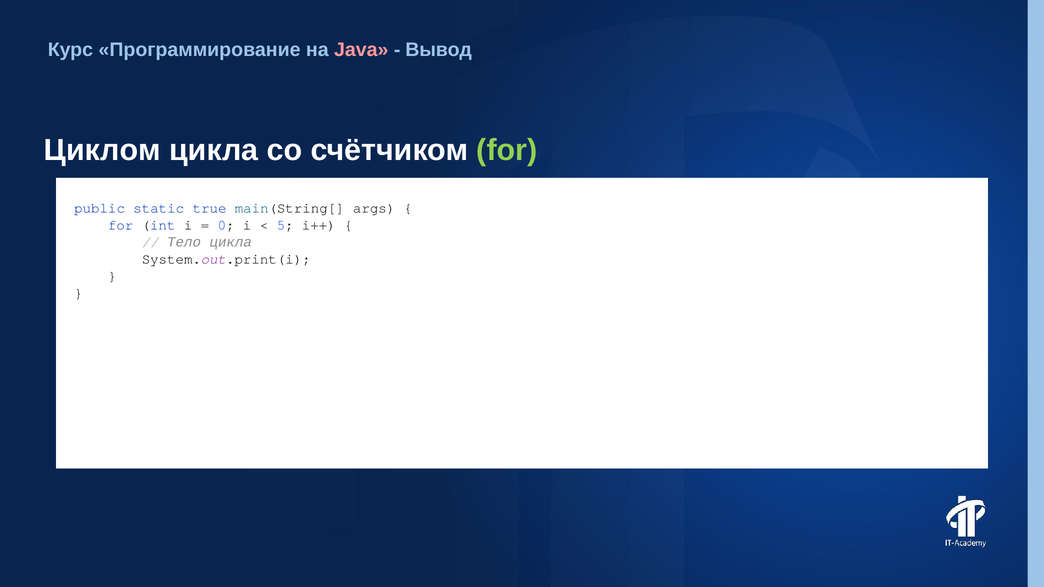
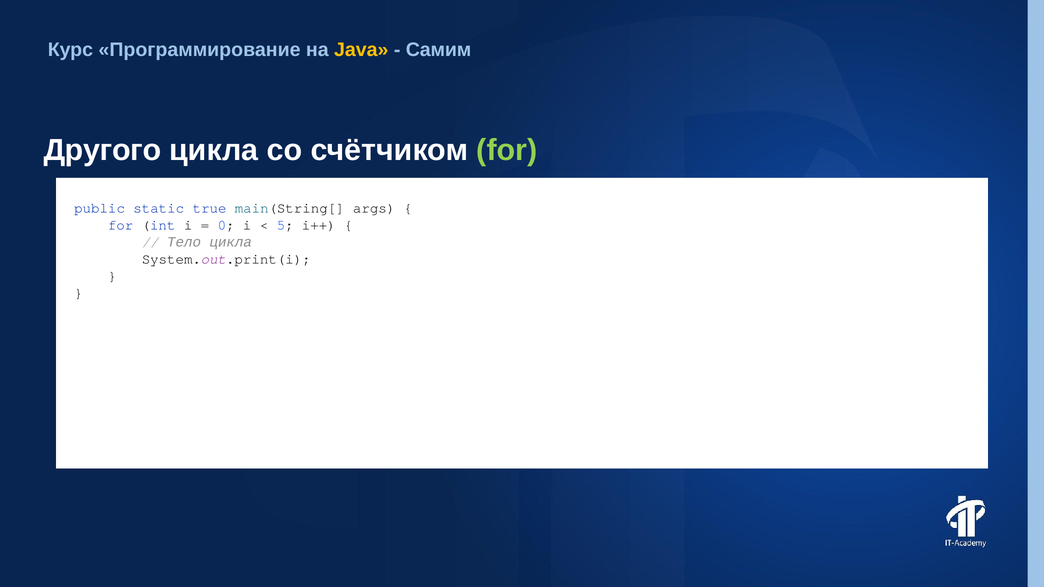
Java colour: pink -> yellow (361, 50)
Вывод: Вывод -> Самим (439, 50)
Циклом: Циклом -> Другого (103, 150)
